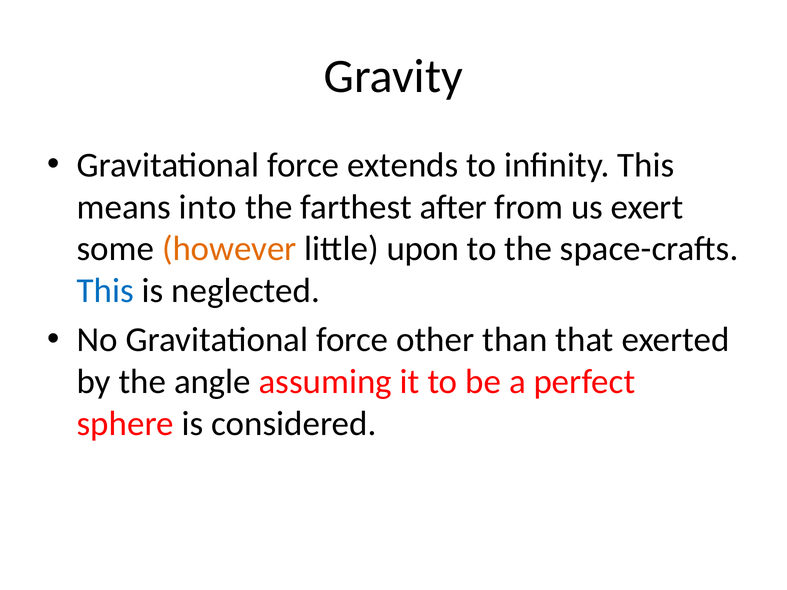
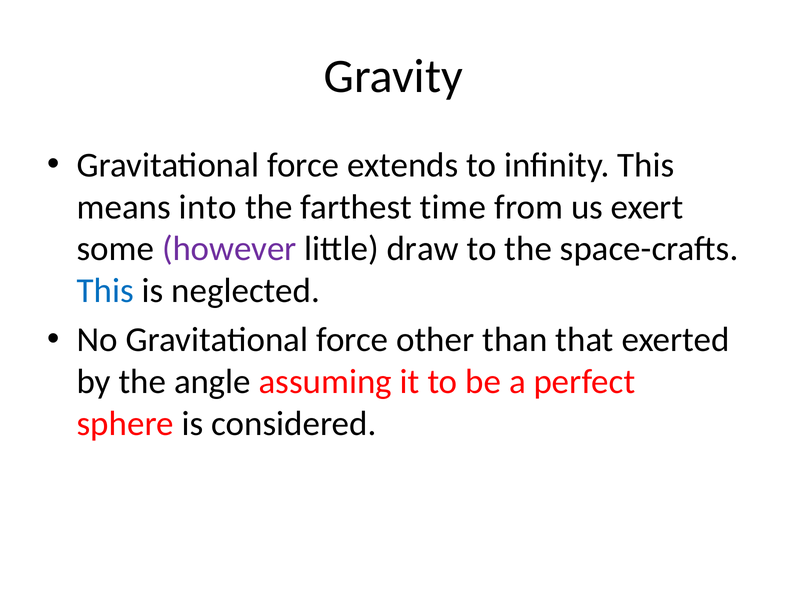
after: after -> time (453, 207)
however colour: orange -> purple (229, 249)
upon: upon -> draw (423, 249)
